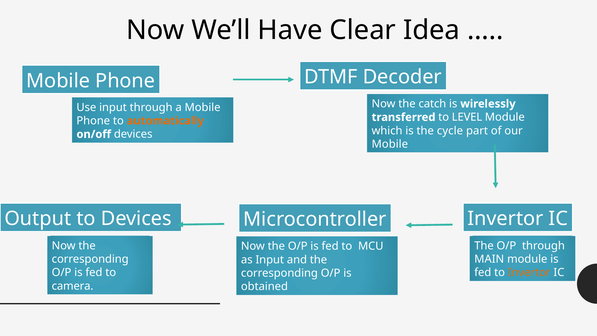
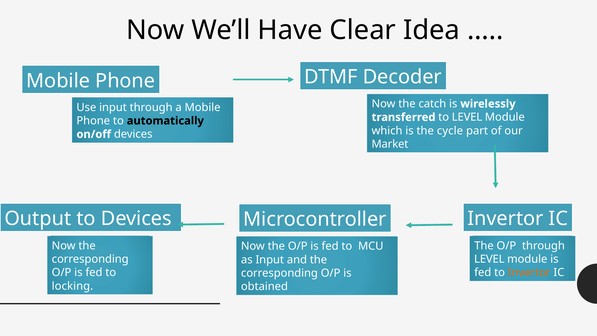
automatically colour: orange -> black (165, 121)
Mobile: Mobile -> Market (390, 144)
MAIN: MAIN -> LEVEL (489, 259)
camera: camera -> locking (72, 286)
